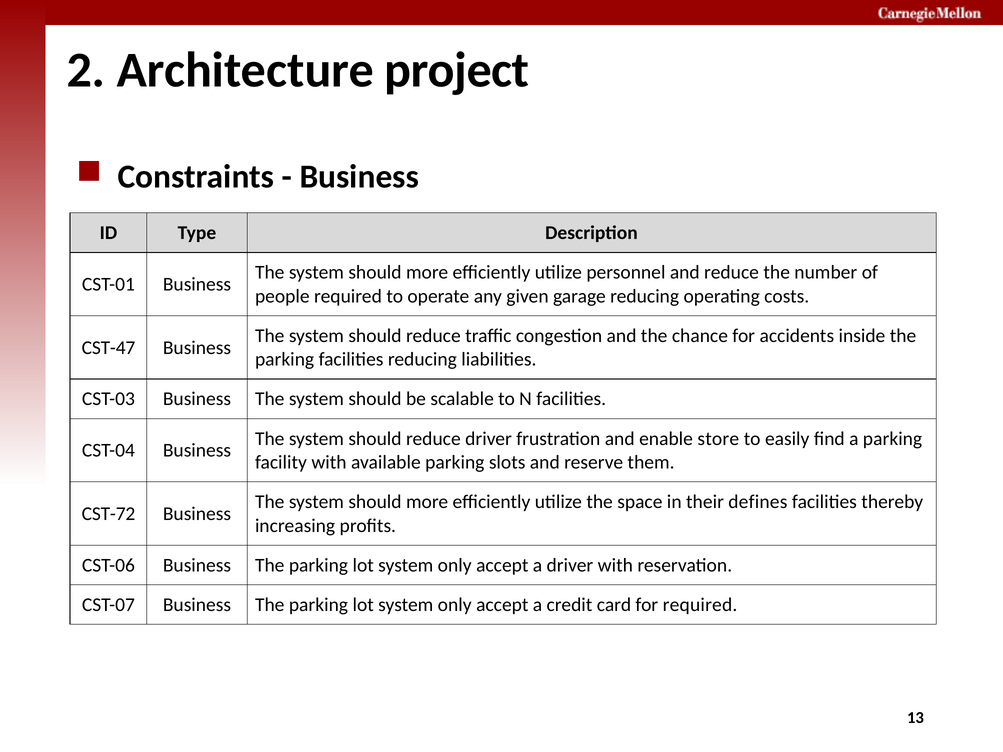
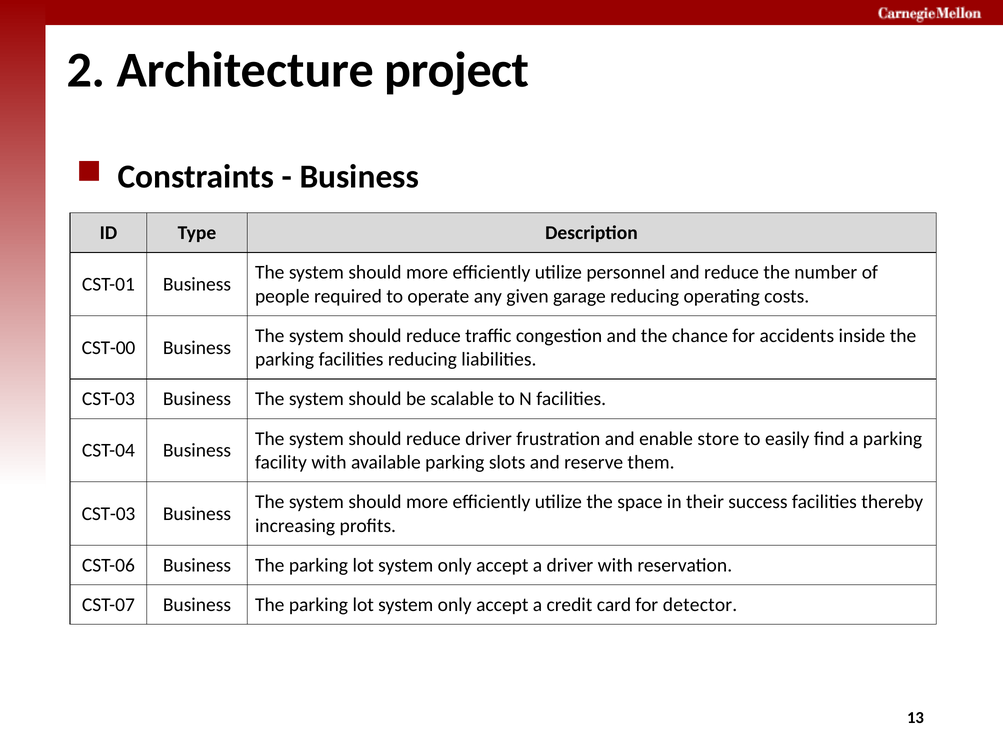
CST-47: CST-47 -> CST-00 (109, 348)
defines: defines -> success (758, 502)
CST-72: CST-72 -> CST-03 (109, 514)
for required: required -> detector (700, 605)
